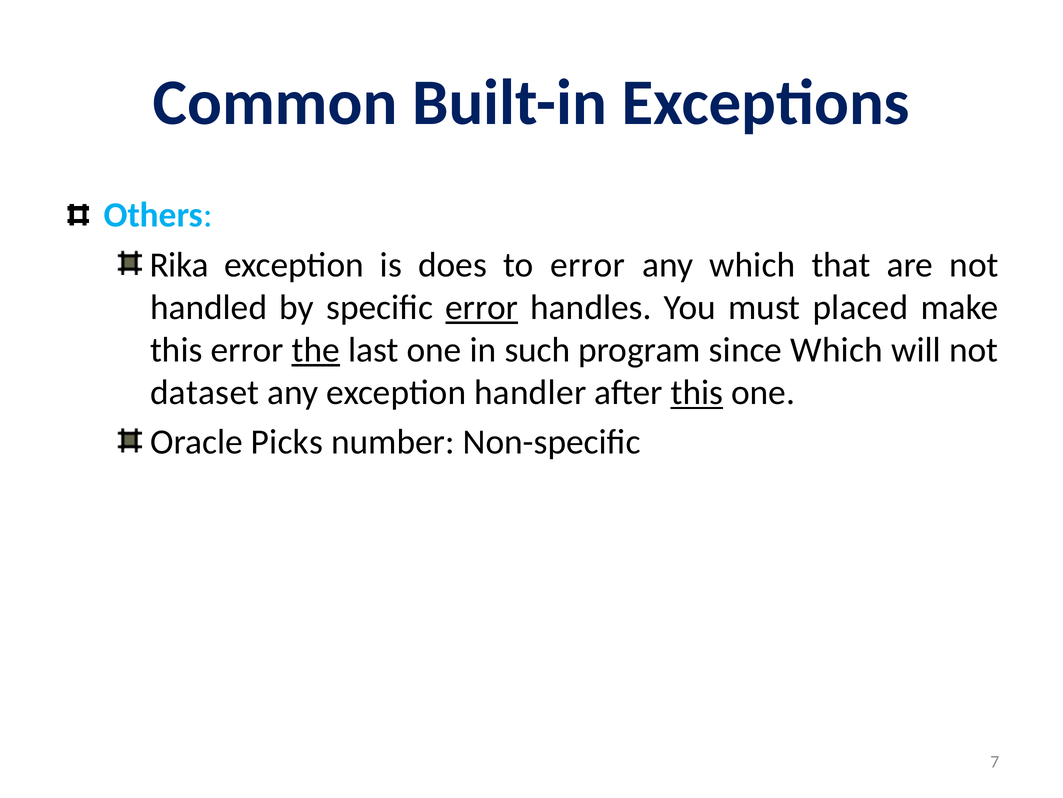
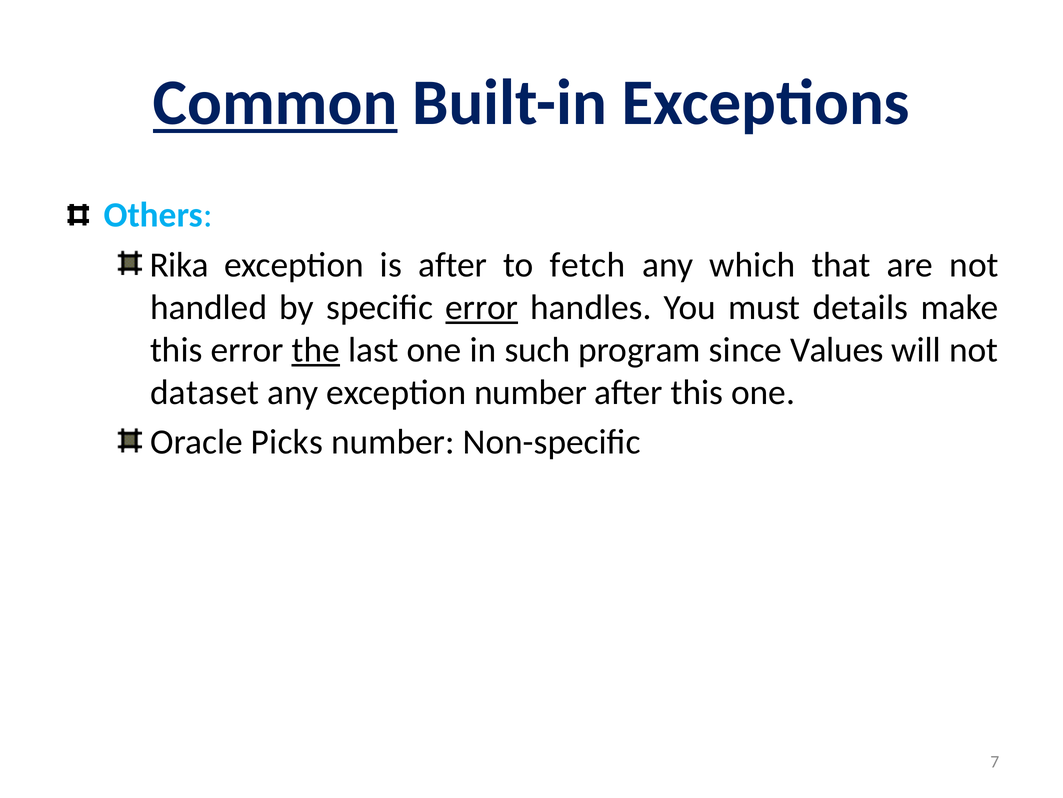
Common underline: none -> present (275, 103)
is does: does -> after (453, 265)
to error: error -> fetch (588, 265)
placed: placed -> details (860, 307)
since Which: Which -> Values (837, 350)
exception handler: handler -> number (530, 392)
this underline: present -> none (697, 392)
